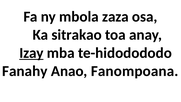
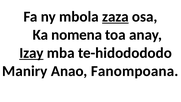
zaza underline: none -> present (115, 17)
sitrakao: sitrakao -> nomena (77, 35)
Fanahy: Fanahy -> Maniry (25, 71)
